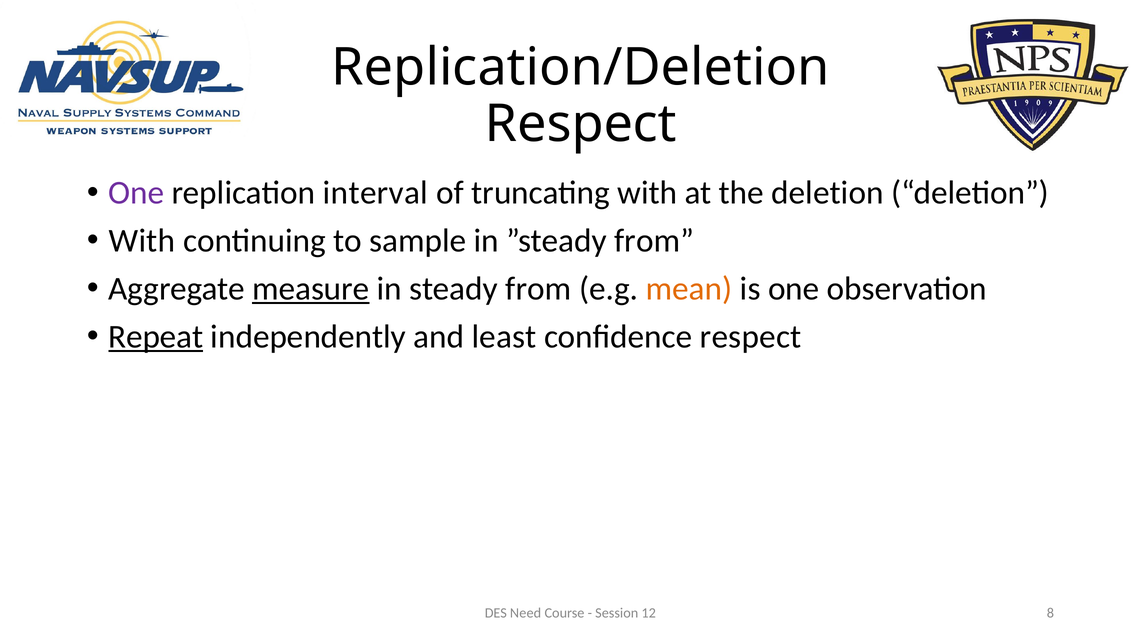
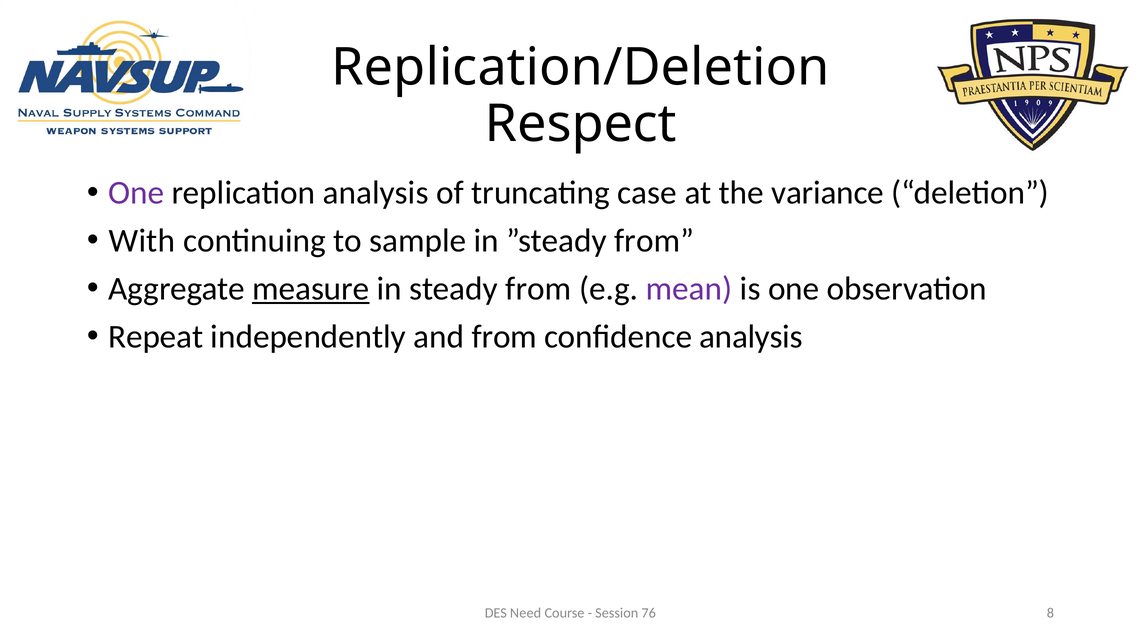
replication interval: interval -> analysis (376, 193)
truncating with: with -> case (647, 193)
the deletion: deletion -> variance (828, 193)
mean colour: orange -> purple (689, 289)
Repeat underline: present -> none (156, 336)
and least: least -> from (504, 336)
confidence respect: respect -> analysis (751, 336)
12: 12 -> 76 (649, 613)
